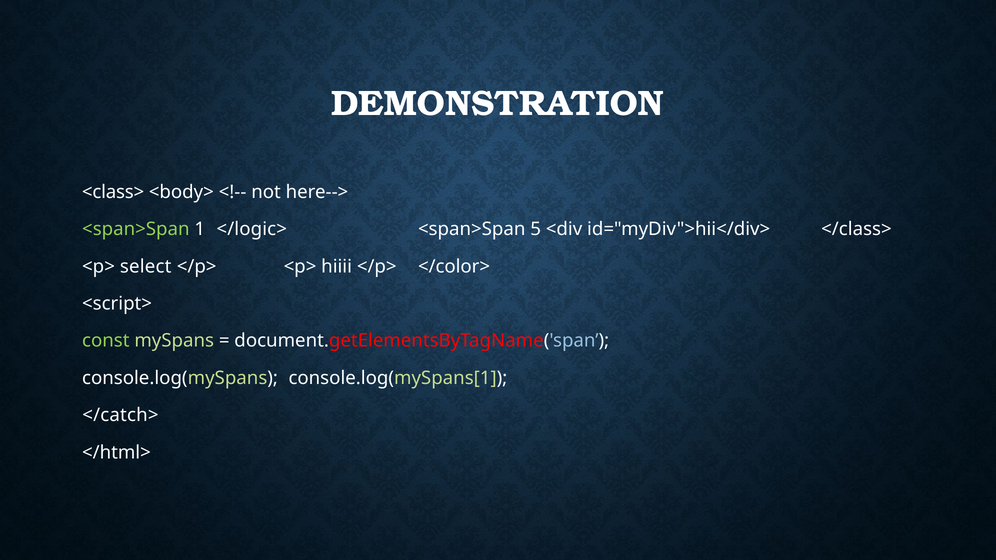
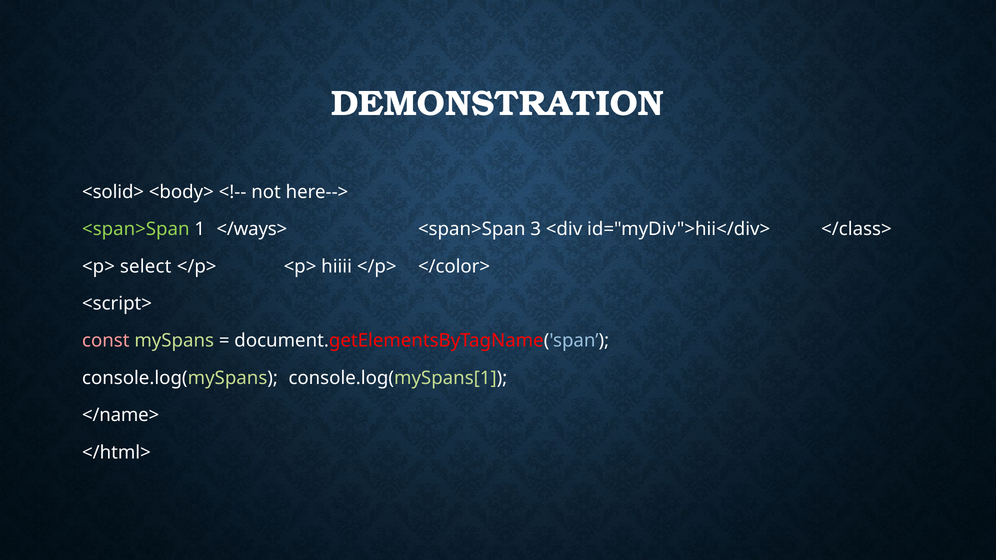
<class>: <class> -> <solid> (113, 192)
</logic>: </logic> -> </ways> (252, 229)
5: 5 -> 3 (536, 229)
const colour: light green -> pink (106, 341)
</catch>: </catch> -> </name> (121, 416)
